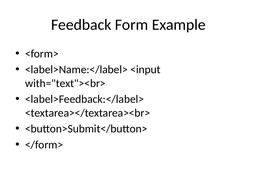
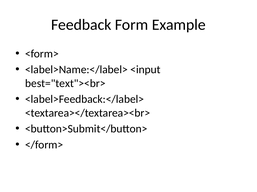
with="text"><br>: with="text"><br> -> best="text"><br> (65, 84)
